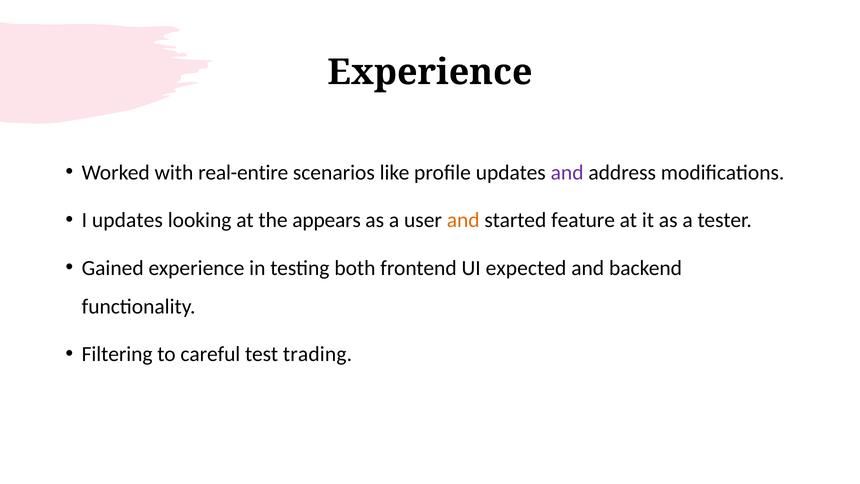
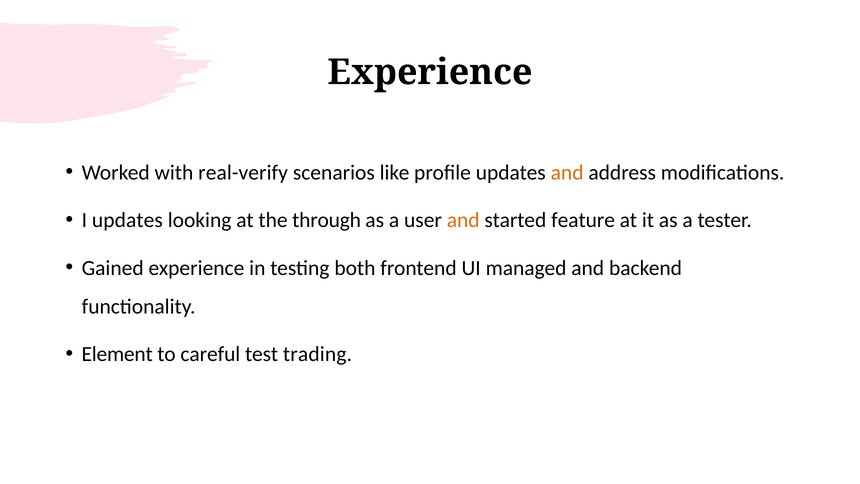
real-entire: real-entire -> real-verify (243, 172)
and colour: purple -> orange (567, 172)
appears: appears -> through (327, 220)
expected: expected -> managed (526, 268)
Filtering: Filtering -> Element (117, 354)
